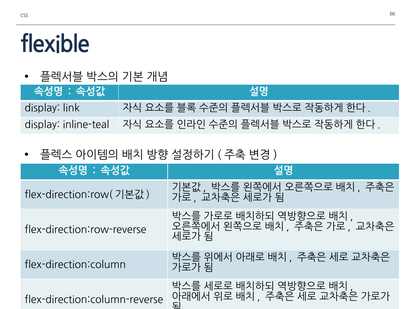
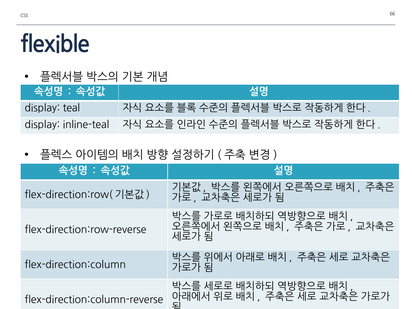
link: link -> teal (71, 108)
